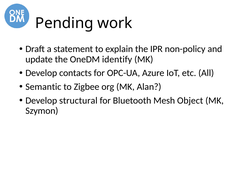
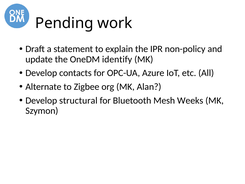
Semantic: Semantic -> Alternate (43, 87)
Object: Object -> Weeks (190, 100)
